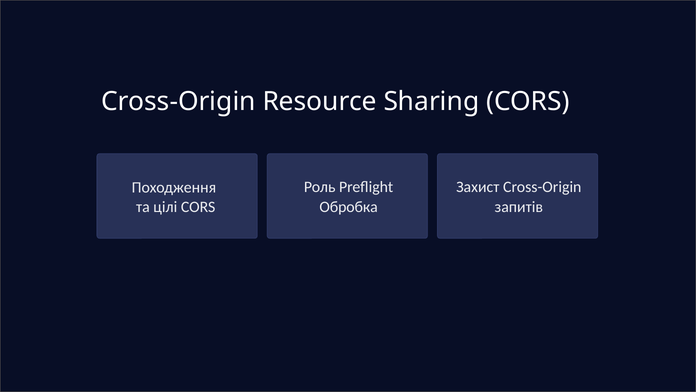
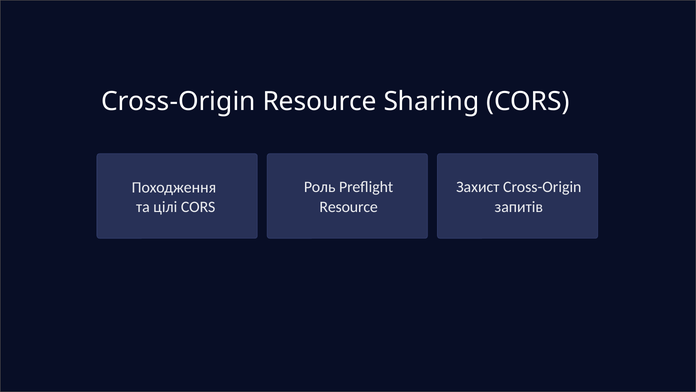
Обробка: Обробка -> Resource (349, 207)
